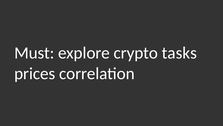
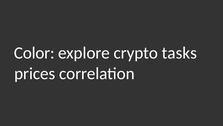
Must: Must -> Color (34, 53)
